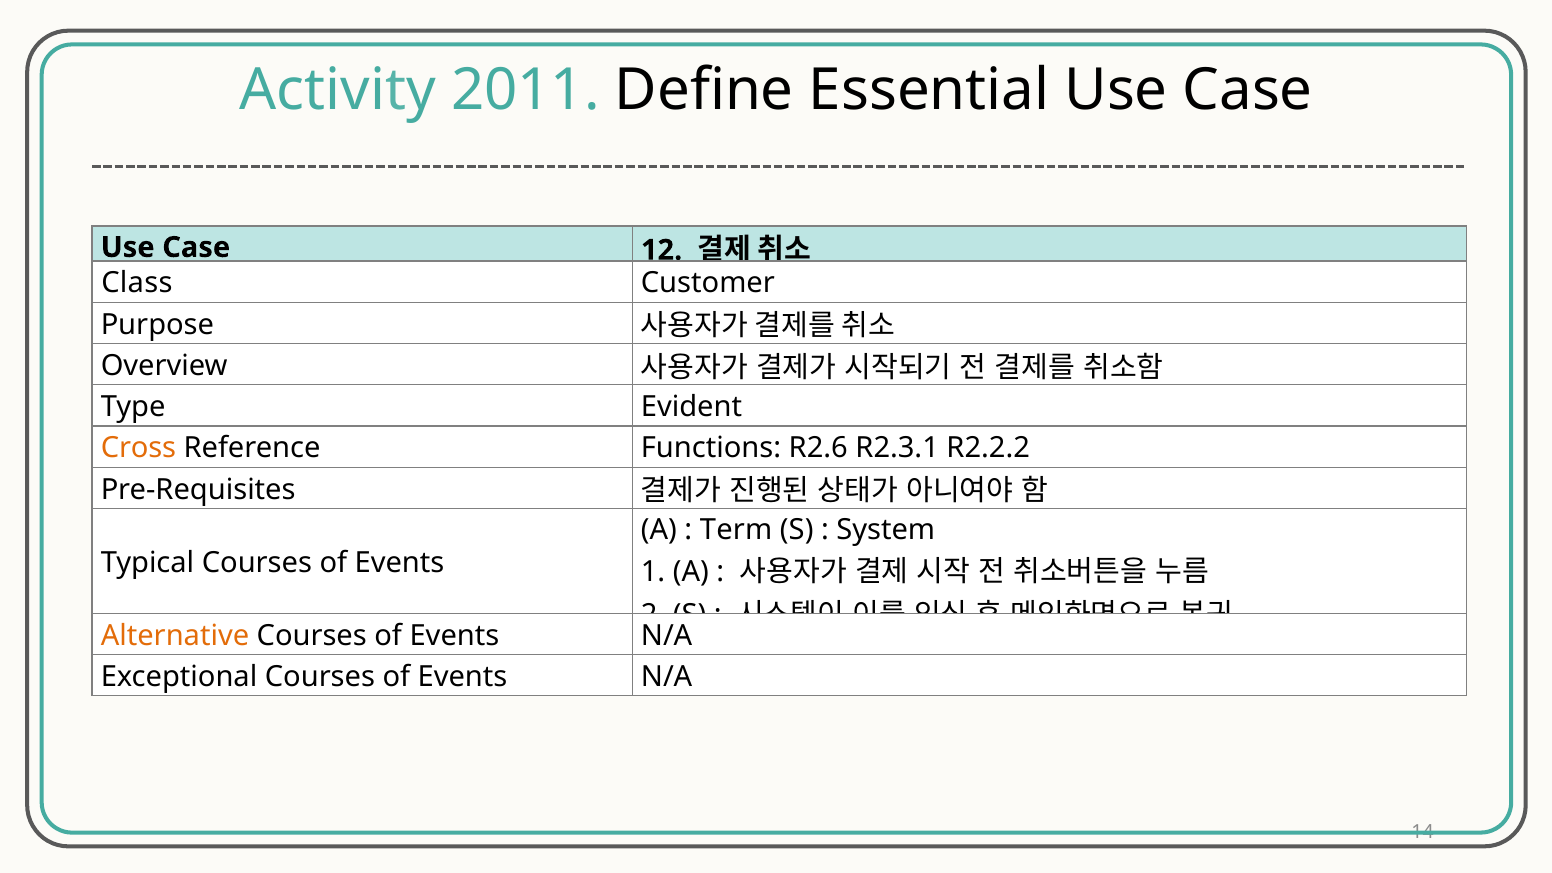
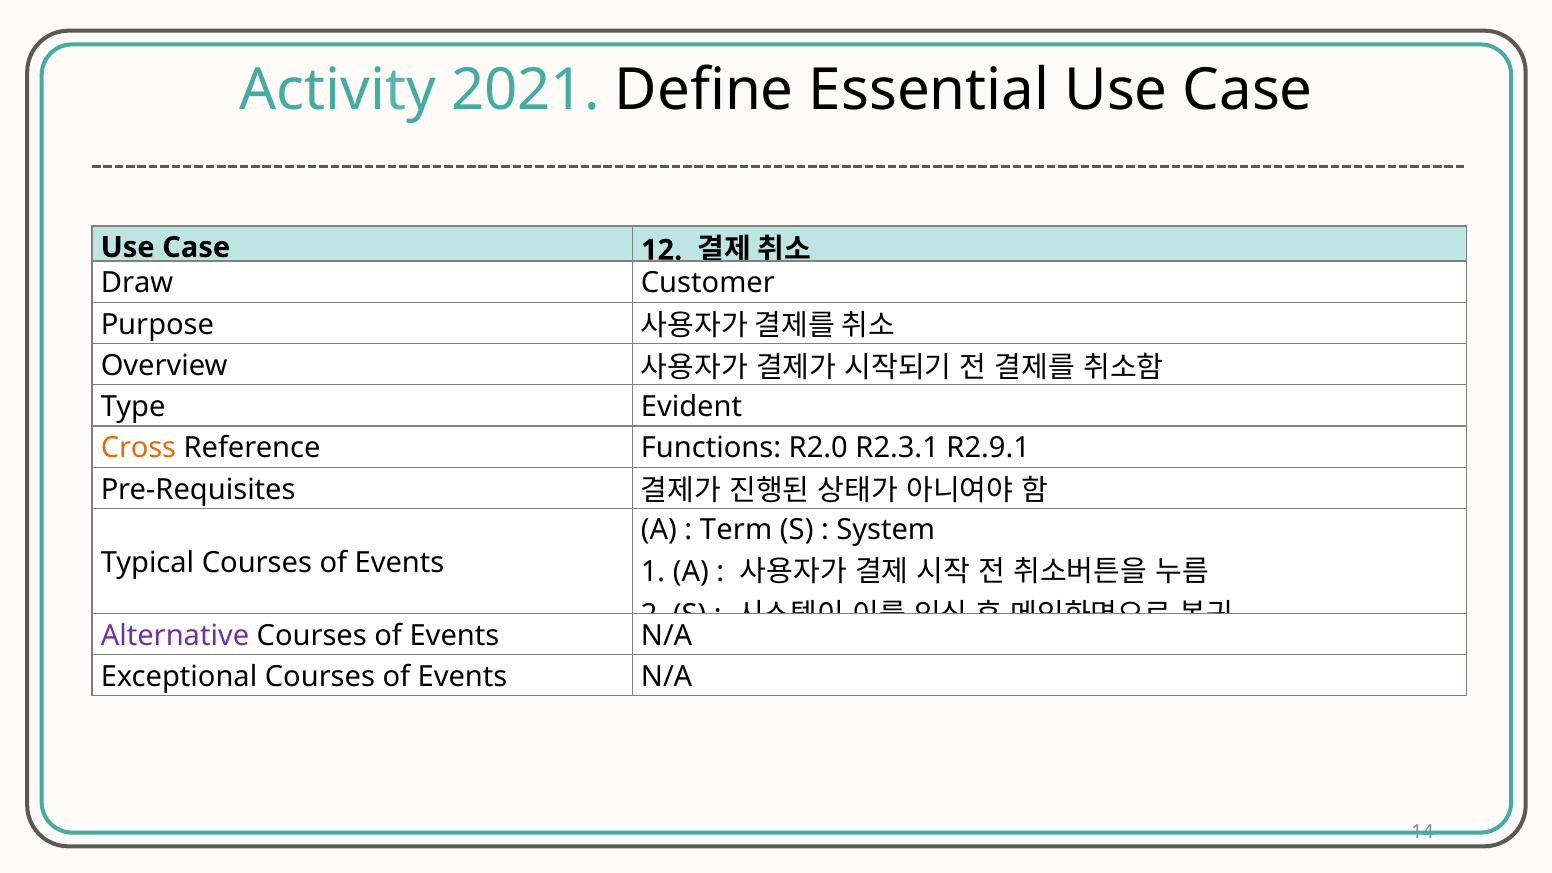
2011: 2011 -> 2021 (525, 90)
Class: Class -> Draw (137, 283)
R2.6: R2.6 -> R2.0 (818, 448)
R2.2.2: R2.2.2 -> R2.9.1 (988, 448)
Alternative colour: orange -> purple (175, 635)
